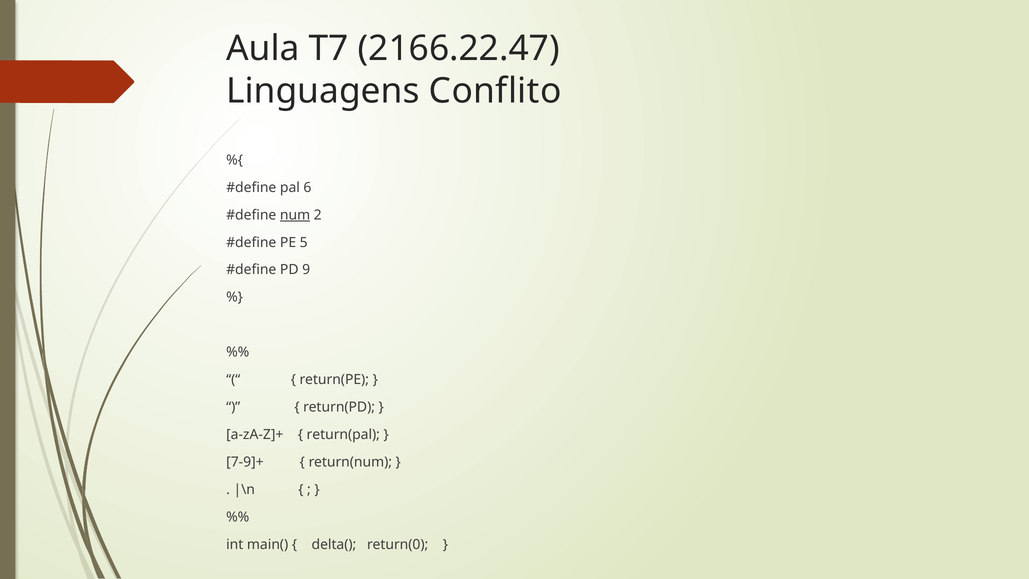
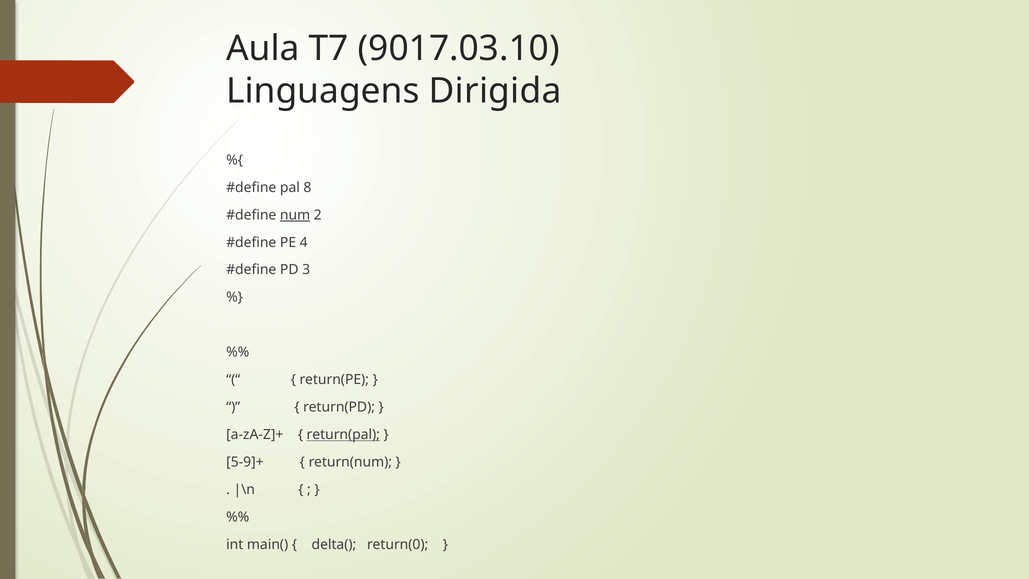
2166.22.47: 2166.22.47 -> 9017.03.10 (459, 49)
Conflito: Conflito -> Dirigida (495, 91)
6: 6 -> 8 (307, 187)
5: 5 -> 4 (304, 242)
9: 9 -> 3 (306, 270)
return(pal underline: none -> present (343, 435)
7-9]+: 7-9]+ -> 5-9]+ (245, 462)
